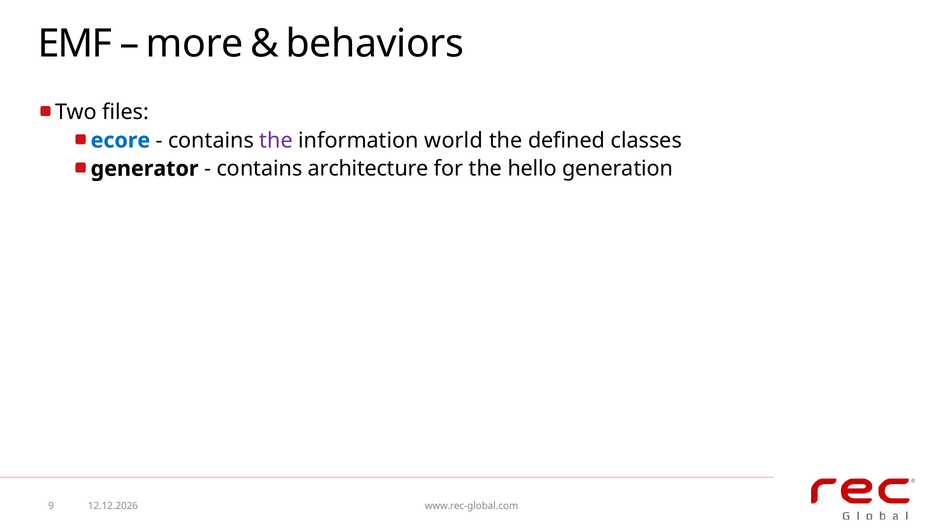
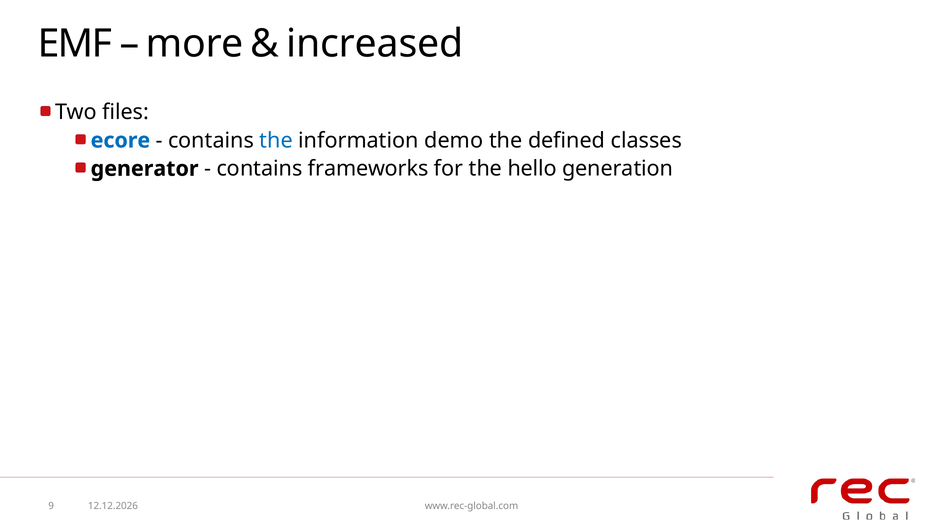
behaviors: behaviors -> increased (375, 44)
the colour: purple -> blue (276, 140)
world: world -> demo (454, 140)
architecture: architecture -> frameworks (368, 169)
